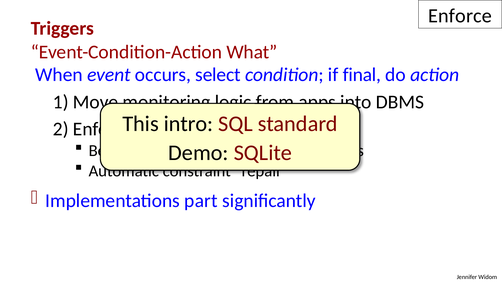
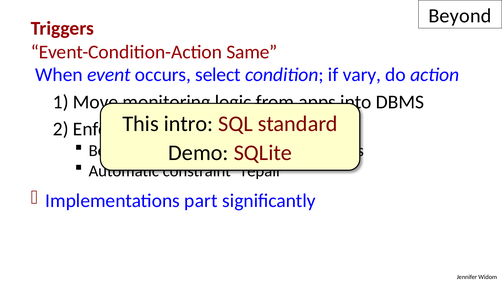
Enforce: Enforce -> Beyond (460, 16)
Event-Condition-Action What: What -> Same (252, 52)
final: final -> vary (362, 75)
